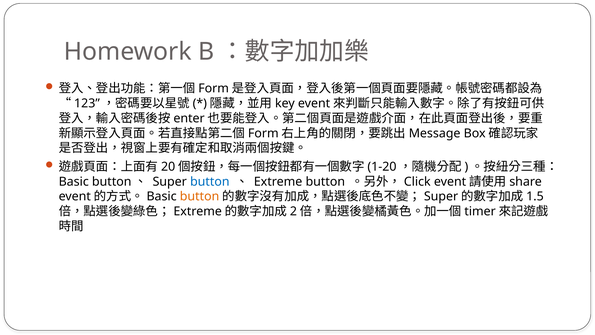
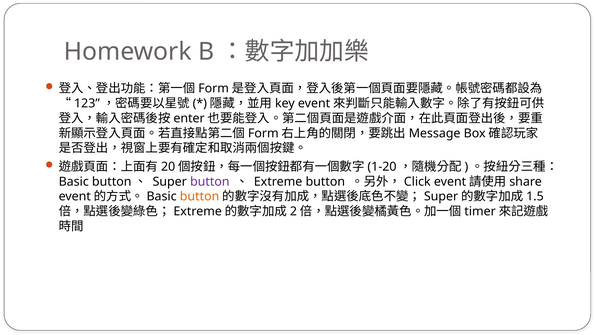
button colour: blue -> purple (210, 181)
